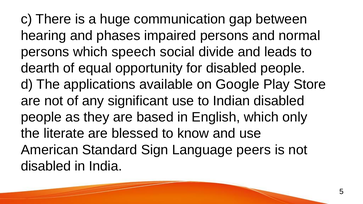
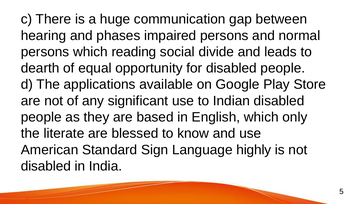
speech: speech -> reading (134, 52)
peers: peers -> highly (254, 150)
